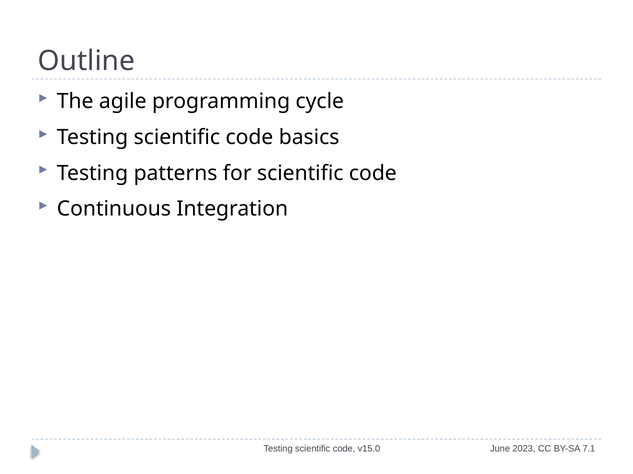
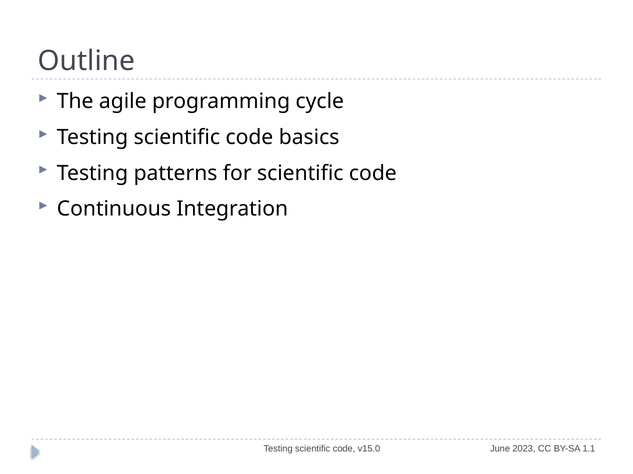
7.1: 7.1 -> 1.1 (589, 449)
